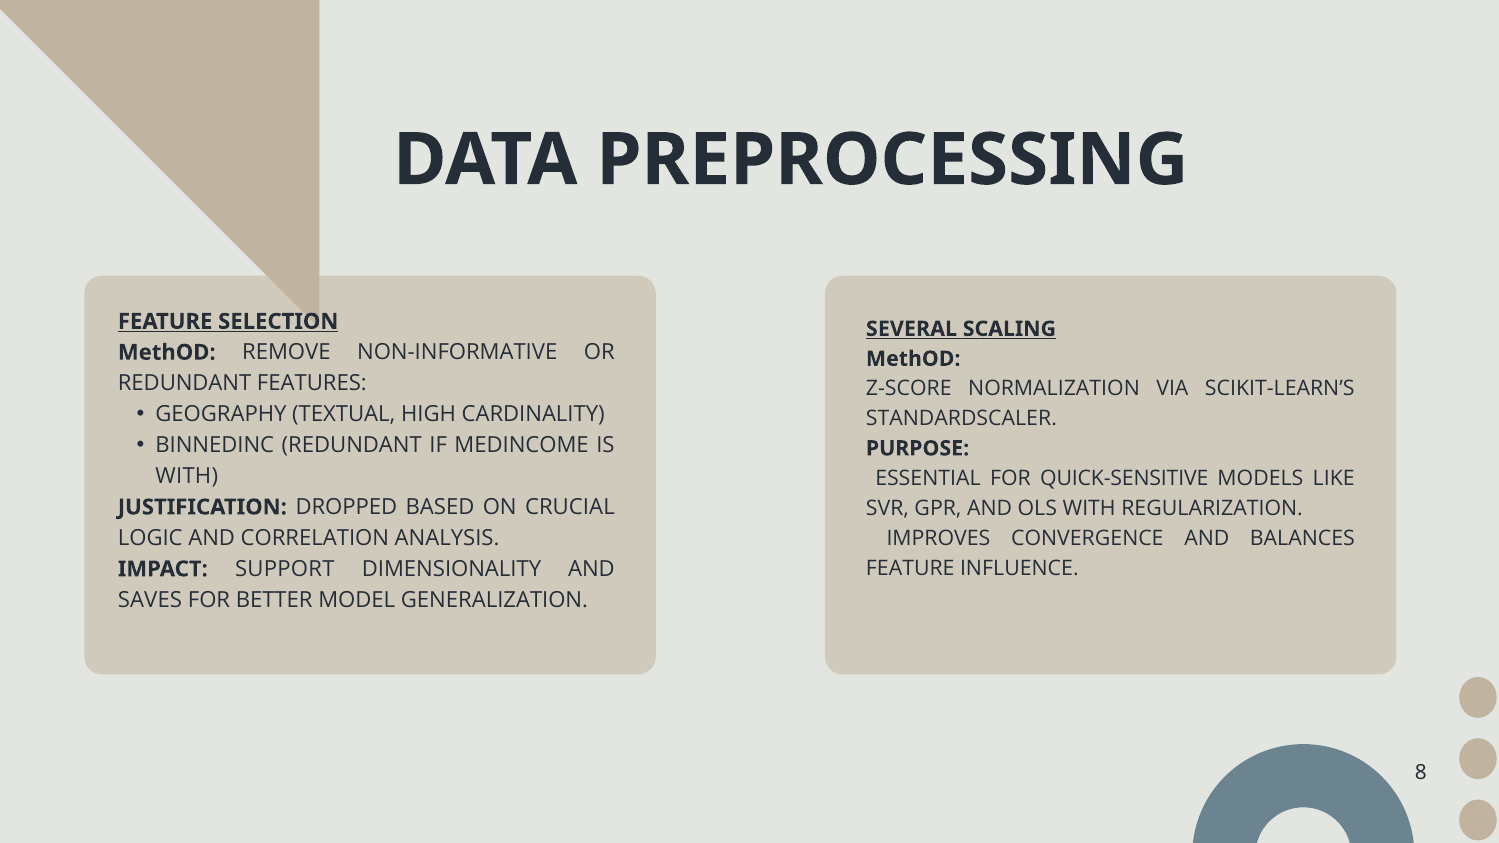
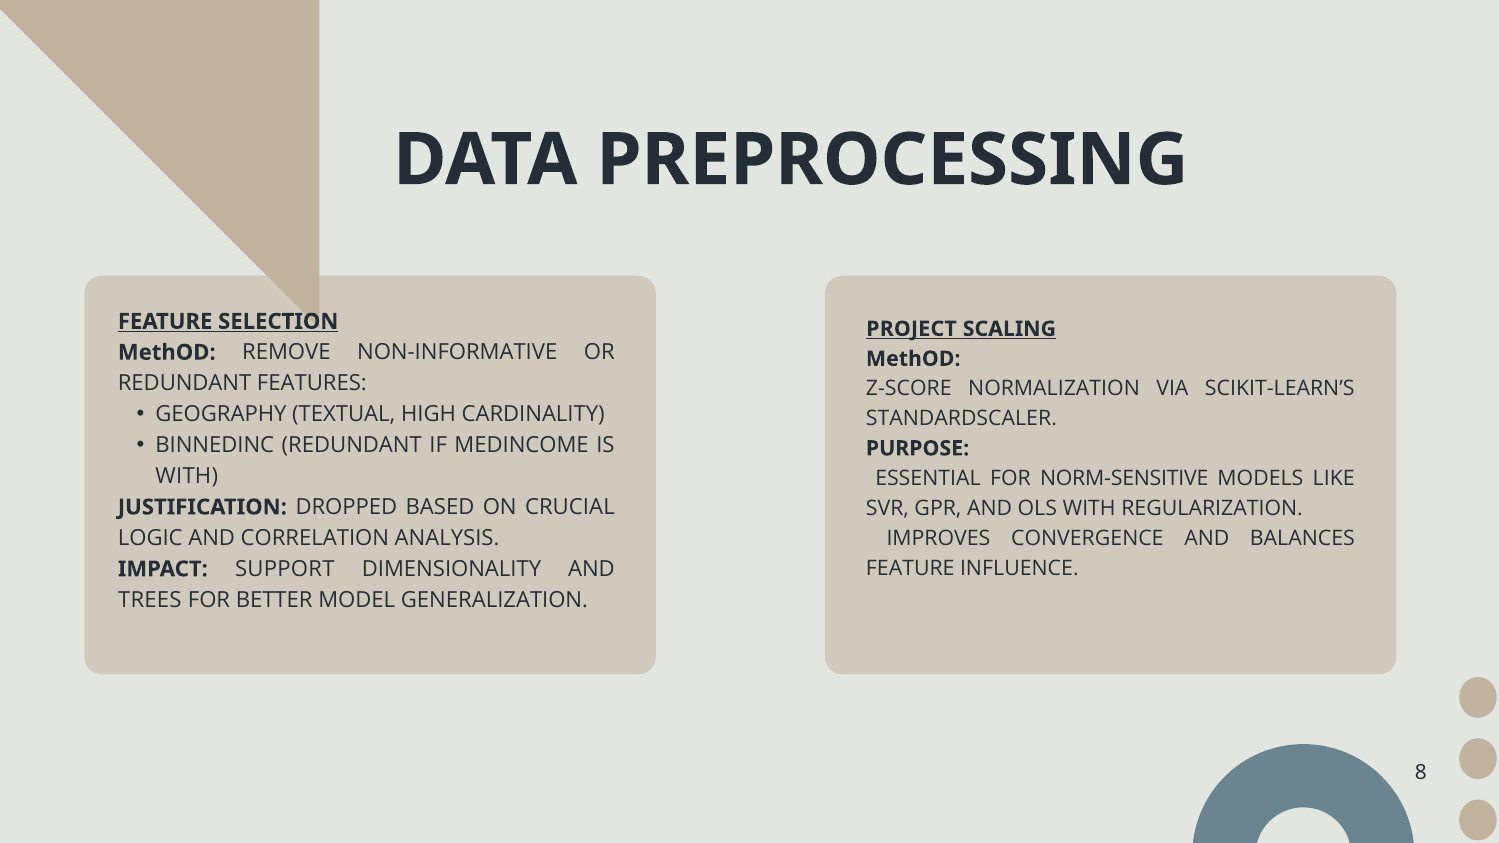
SEVERAL: SEVERAL -> PROJECT (911, 329)
QUICK-SENSITIVE: QUICK-SENSITIVE -> NORM-SENSITIVE (1124, 478)
SAVES: SAVES -> TREES (150, 600)
